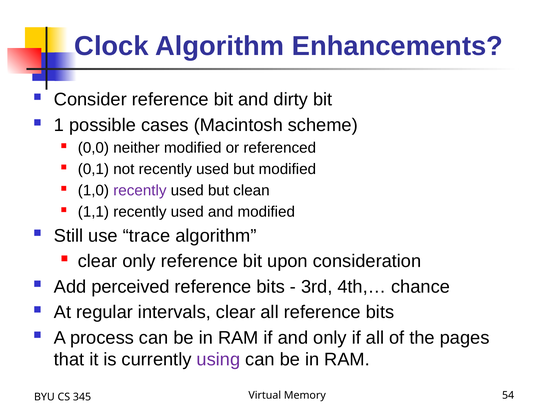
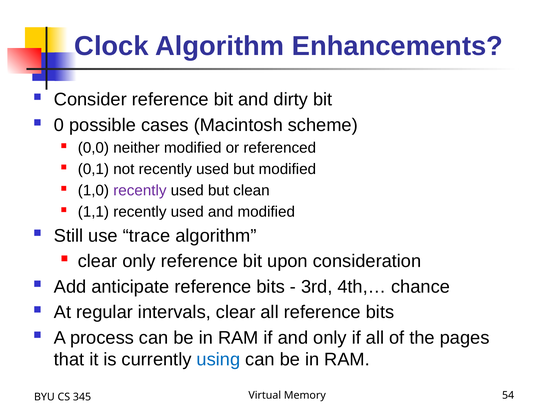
1: 1 -> 0 (59, 125)
perceived: perceived -> anticipate (130, 287)
using colour: purple -> blue (218, 360)
